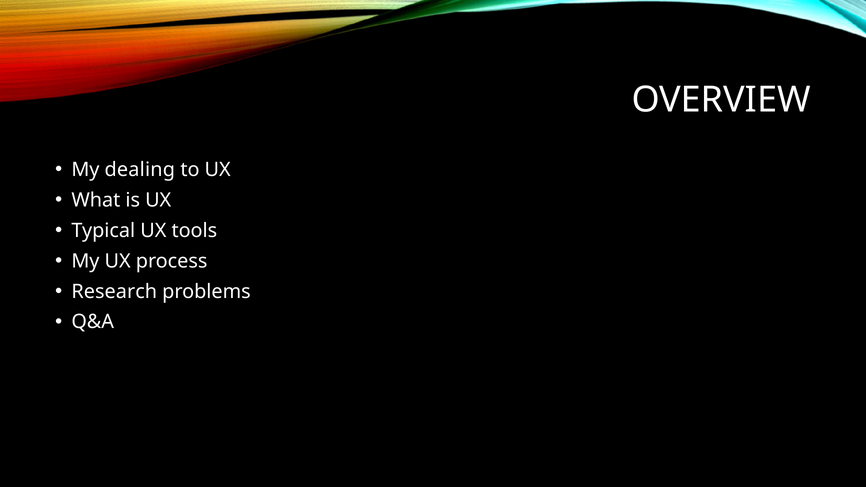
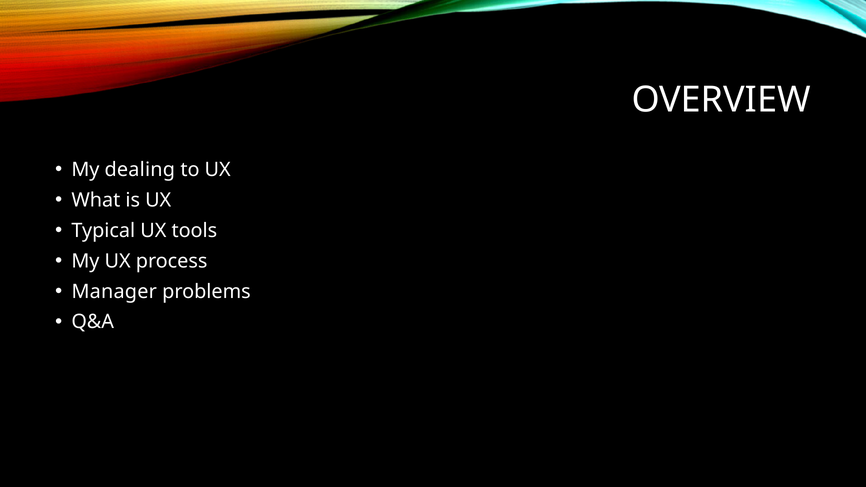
Research: Research -> Manager (114, 292)
